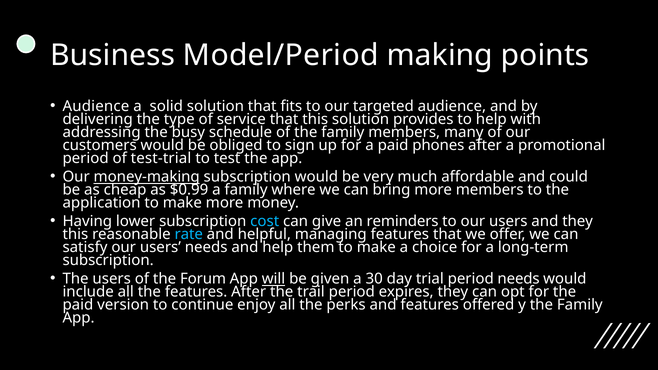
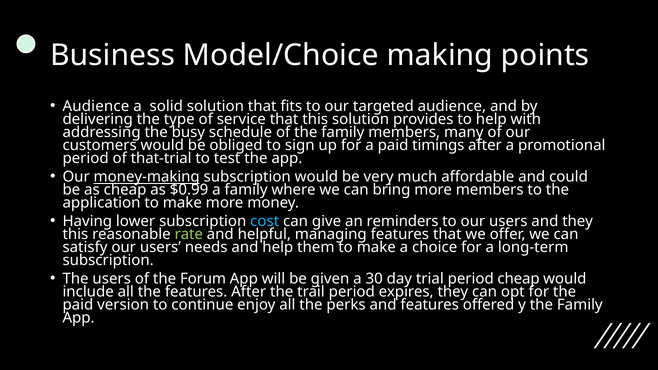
Model/Period: Model/Period -> Model/Choice (281, 55)
phones: phones -> timings (438, 145)
test-trial: test-trial -> that-trial (161, 158)
rate colour: light blue -> light green (189, 235)
will underline: present -> none (274, 279)
period needs: needs -> cheap (519, 279)
